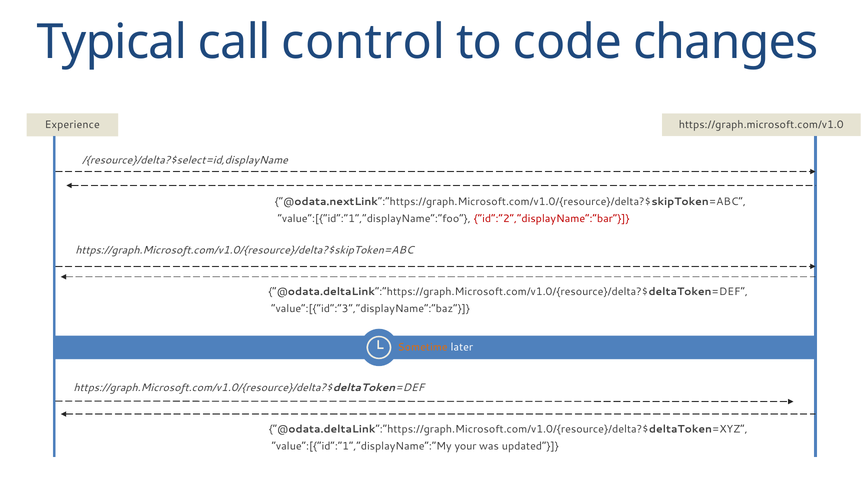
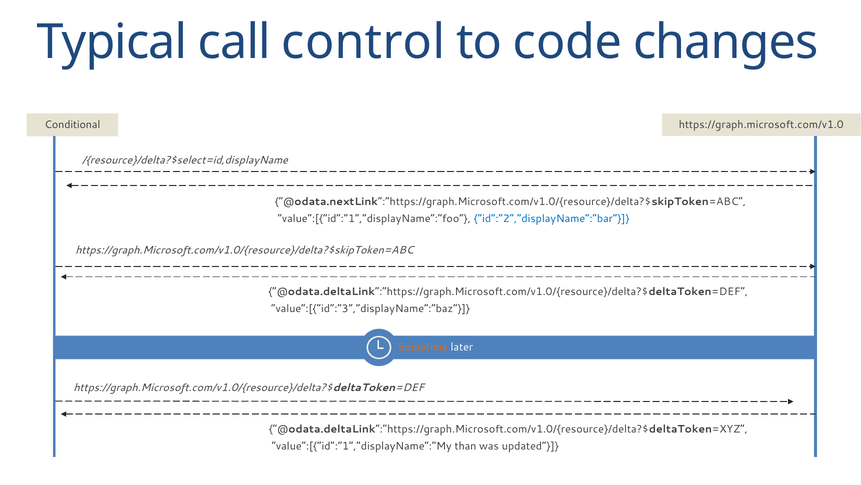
Experience: Experience -> Conditional (72, 125)
id”:”2”,”displayName”:”bar colour: red -> blue (552, 218)
your: your -> than (466, 446)
